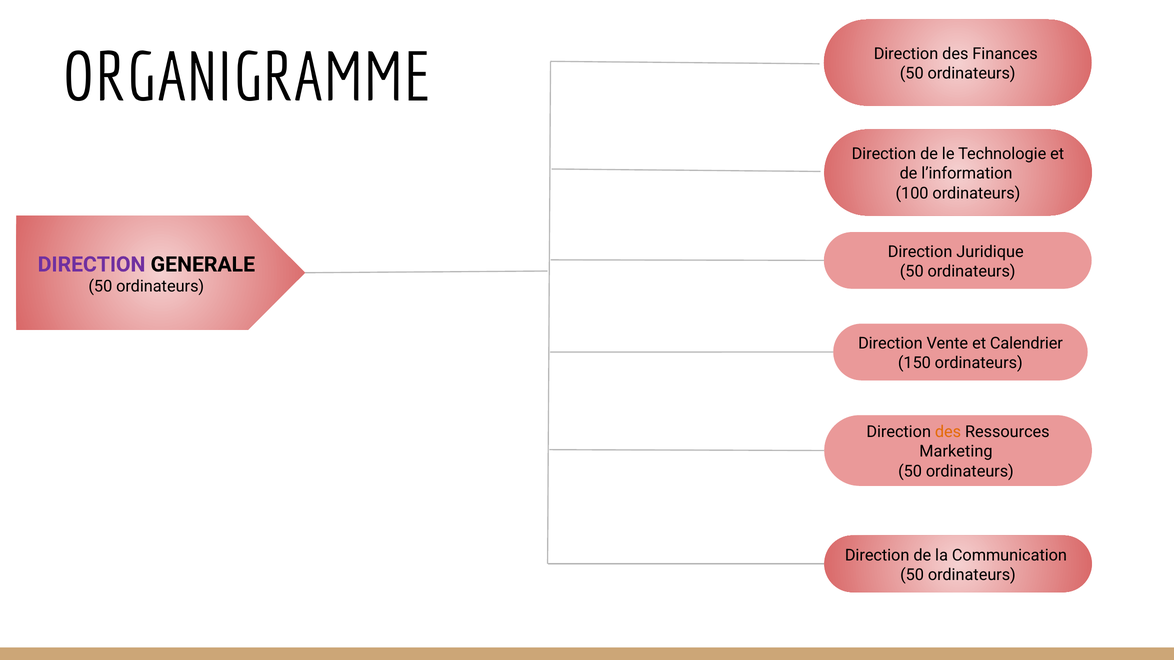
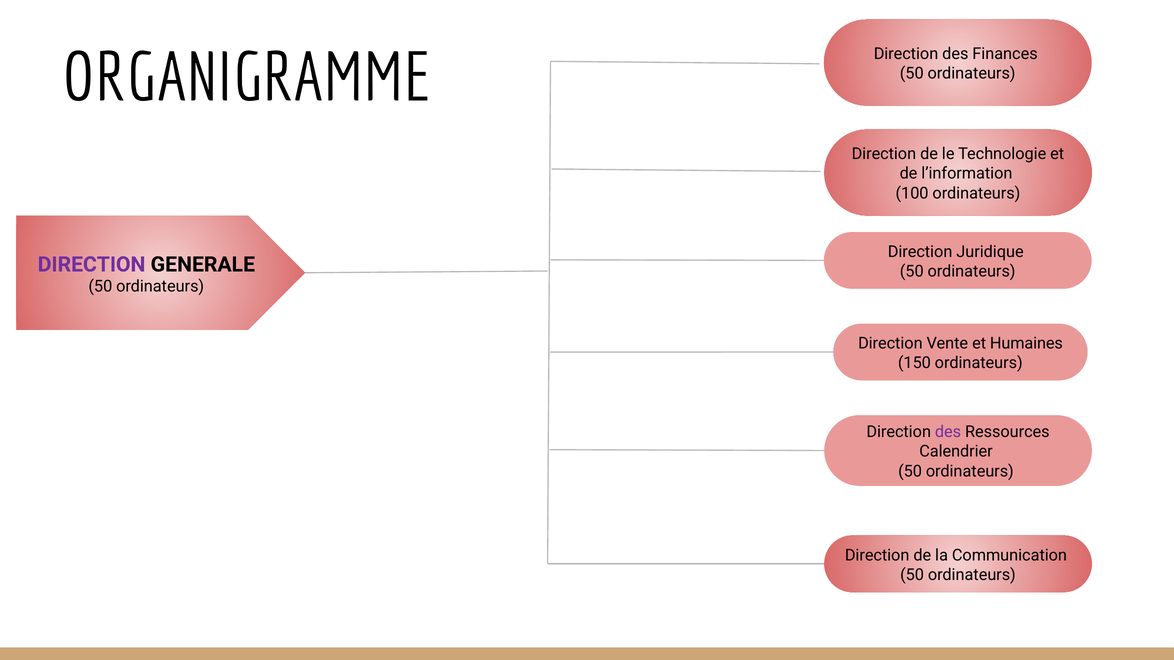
Calendrier: Calendrier -> Humaines (1026, 344)
des colour: orange -> purple (948, 432)
Marketing: Marketing -> Calendrier (956, 452)
